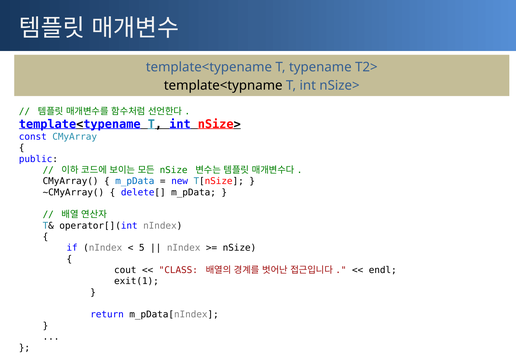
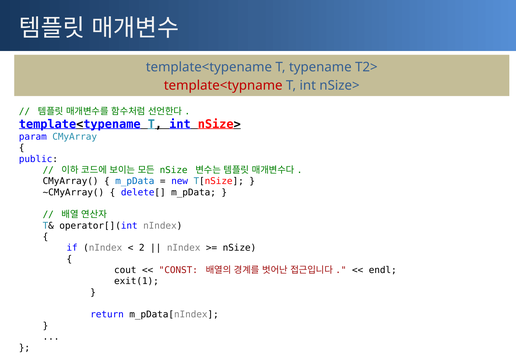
template<typname colour: black -> red (223, 86)
const: const -> param (33, 137)
5: 5 -> 2 (142, 248)
CLASS: CLASS -> CONST (178, 270)
